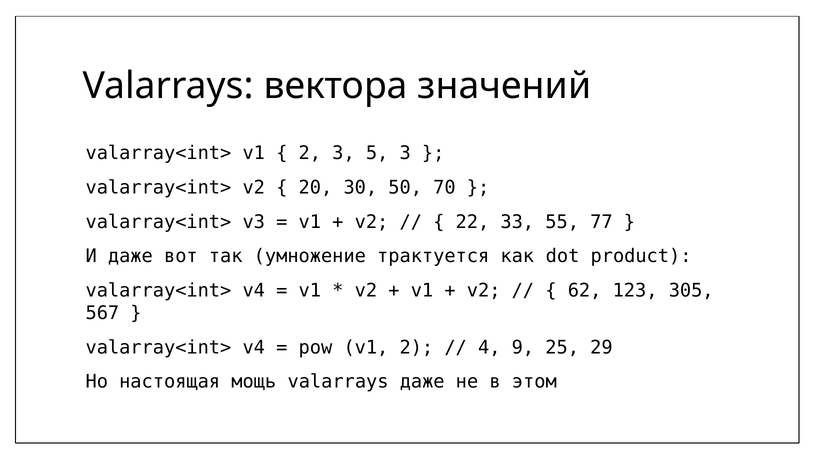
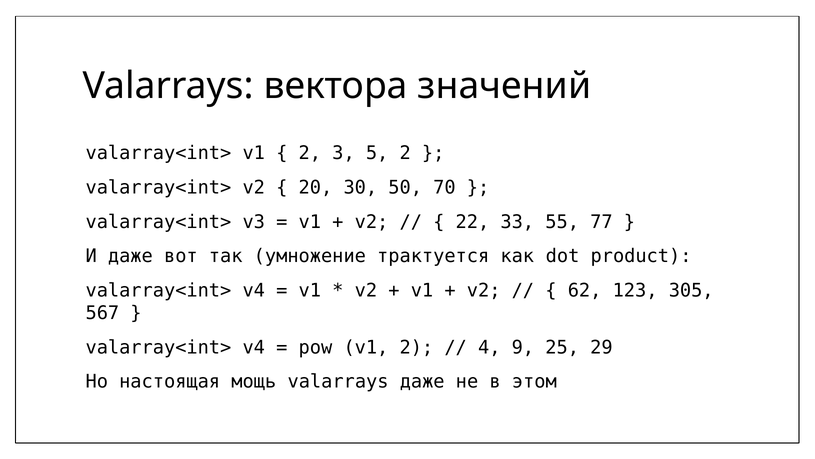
5 3: 3 -> 2 (405, 153)
